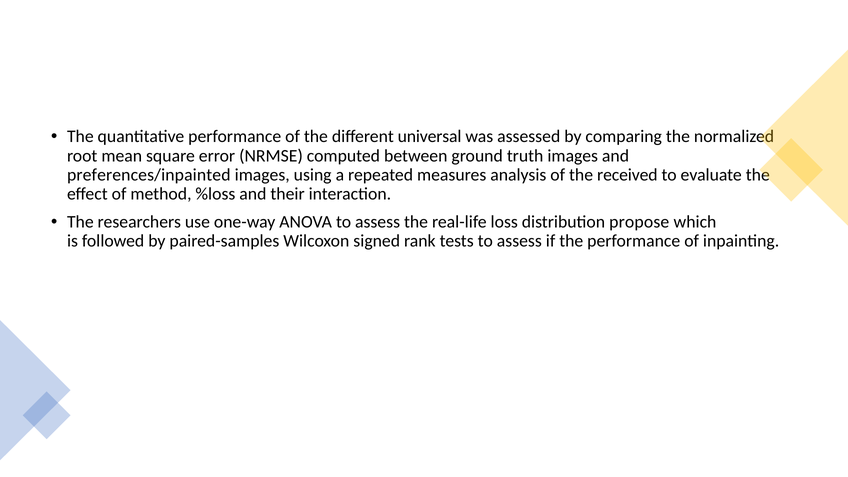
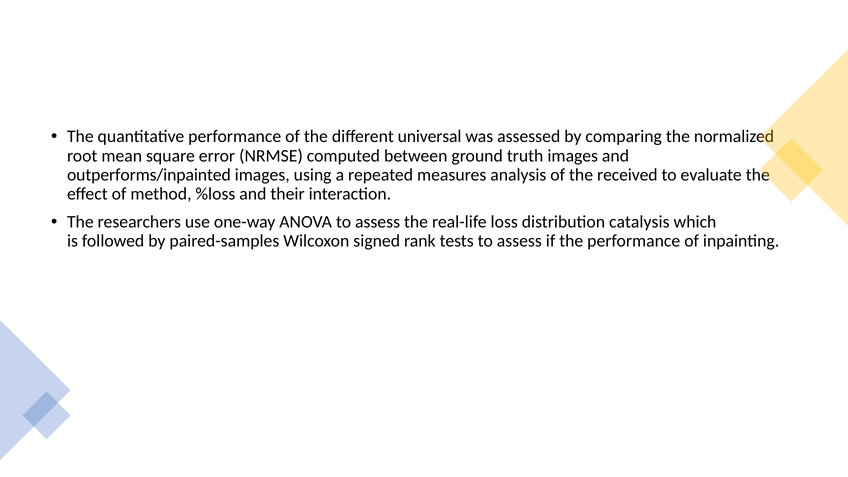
preferences/inpainted: preferences/inpainted -> outperforms/inpainted (149, 175)
propose: propose -> catalysis (639, 222)
